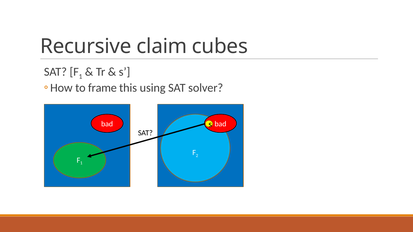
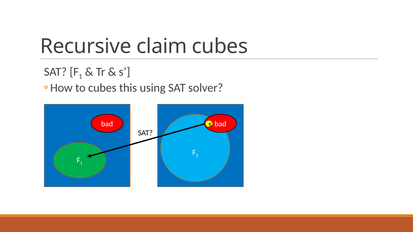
to frame: frame -> cubes (102, 88)
